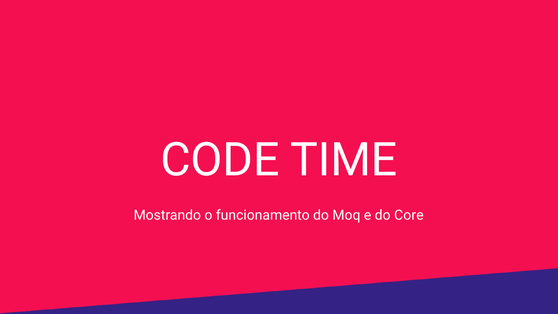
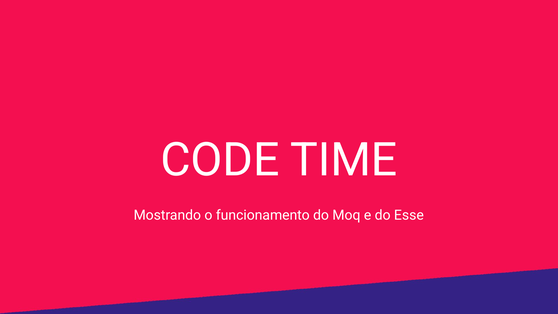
Core: Core -> Esse (409, 215)
